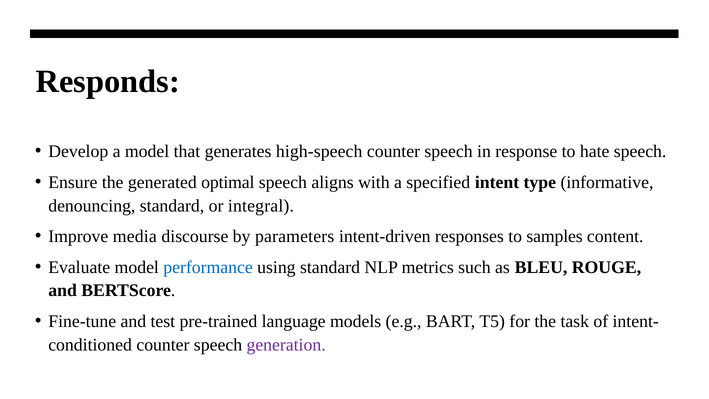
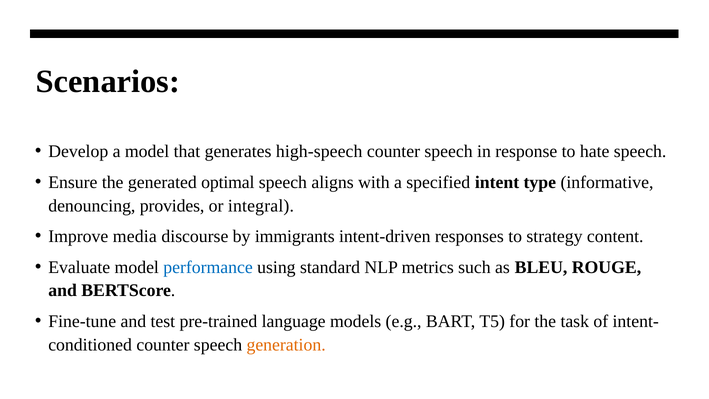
Responds: Responds -> Scenarios (108, 81)
denouncing standard: standard -> provides (172, 206)
parameters: parameters -> immigrants (295, 236)
samples: samples -> strategy (555, 236)
generation colour: purple -> orange (286, 345)
